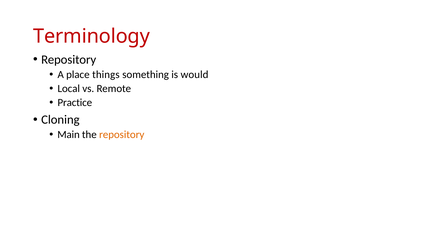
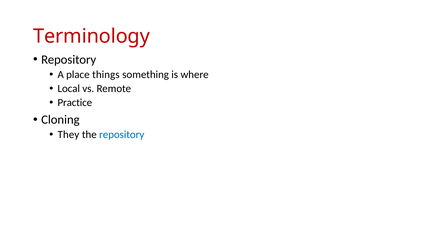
would: would -> where (195, 75)
Main: Main -> They (68, 135)
repository colour: orange -> blue (122, 135)
